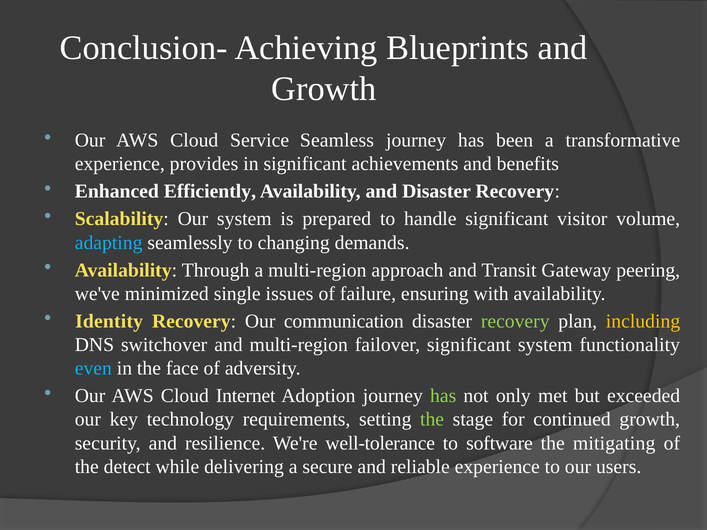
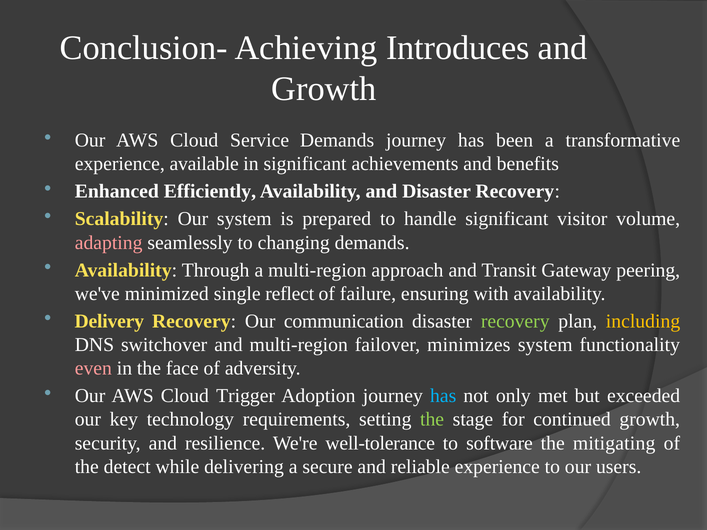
Blueprints: Blueprints -> Introduces (458, 48)
Service Seamless: Seamless -> Demands (337, 140)
provides: provides -> available (204, 164)
adapting colour: light blue -> pink (109, 243)
issues: issues -> reflect (290, 294)
Identity: Identity -> Delivery (109, 321)
failover significant: significant -> minimizes (469, 345)
even colour: light blue -> pink (93, 369)
Internet: Internet -> Trigger (246, 396)
has colour: light green -> light blue (443, 396)
